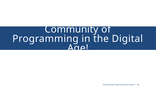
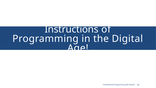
Community: Community -> Instructions (72, 29)
